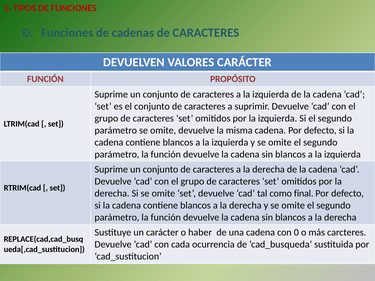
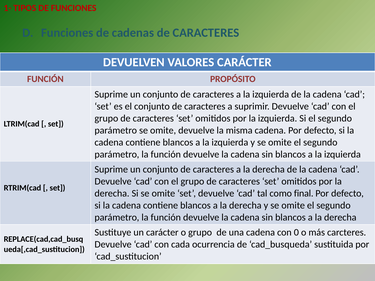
o haber: haber -> grupo (200, 233)
